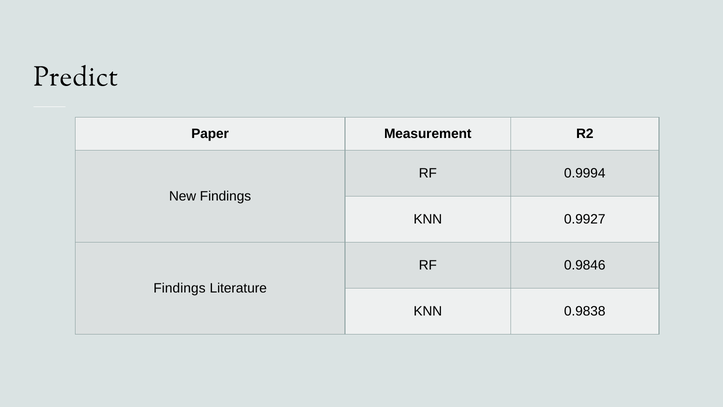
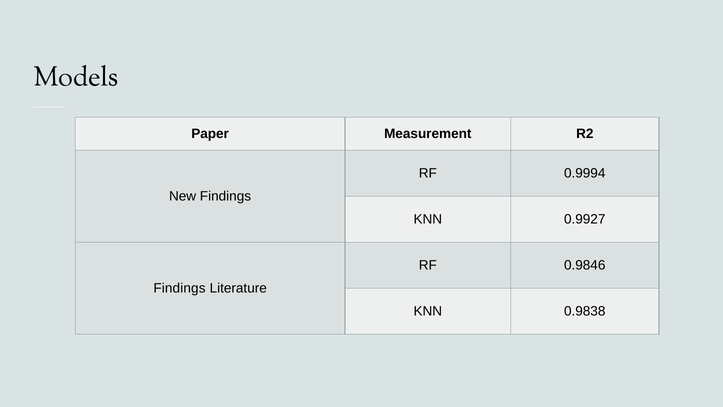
Predict: Predict -> Models (76, 77)
